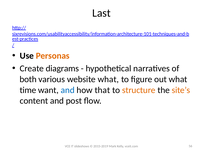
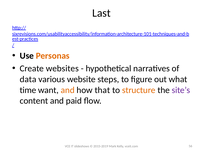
diagrams: diagrams -> websites (62, 69)
both: both -> data (28, 79)
website what: what -> steps (108, 79)
and colour: blue -> orange (68, 90)
site’s colour: orange -> purple (181, 90)
post: post -> paid (74, 101)
